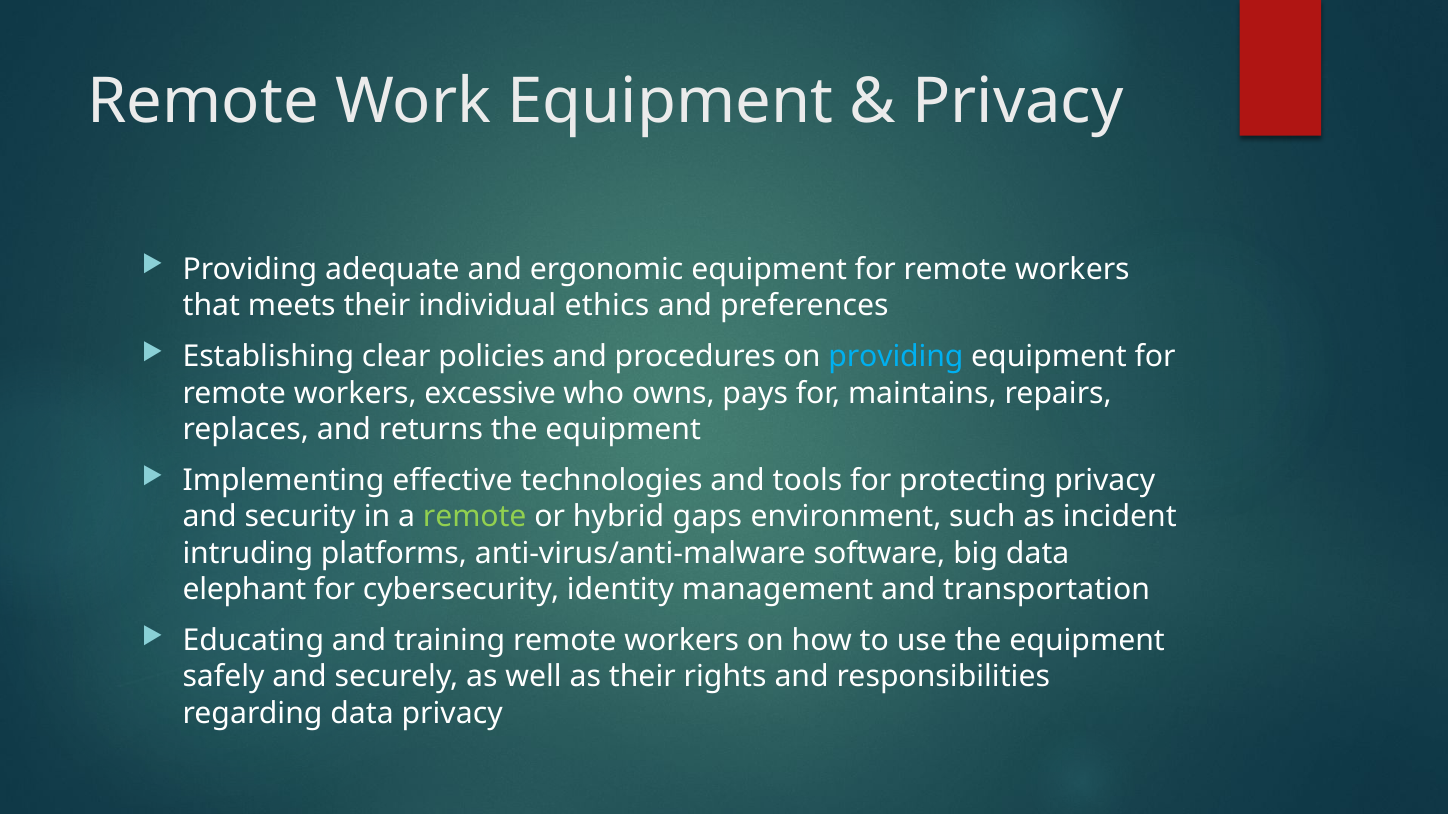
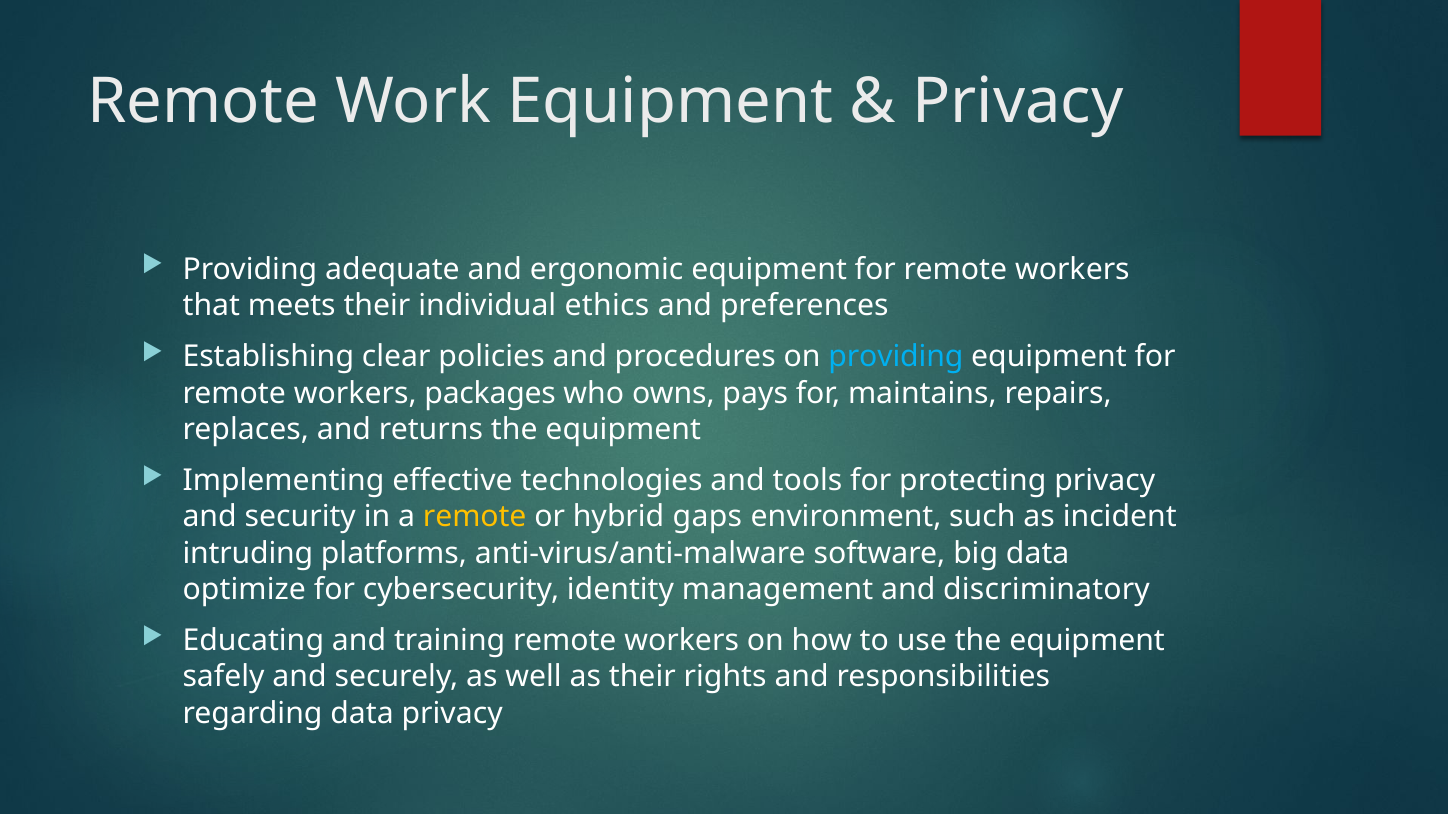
excessive: excessive -> packages (490, 393)
remote colour: light green -> yellow (475, 517)
elephant: elephant -> optimize (244, 590)
transportation: transportation -> discriminatory (1047, 590)
